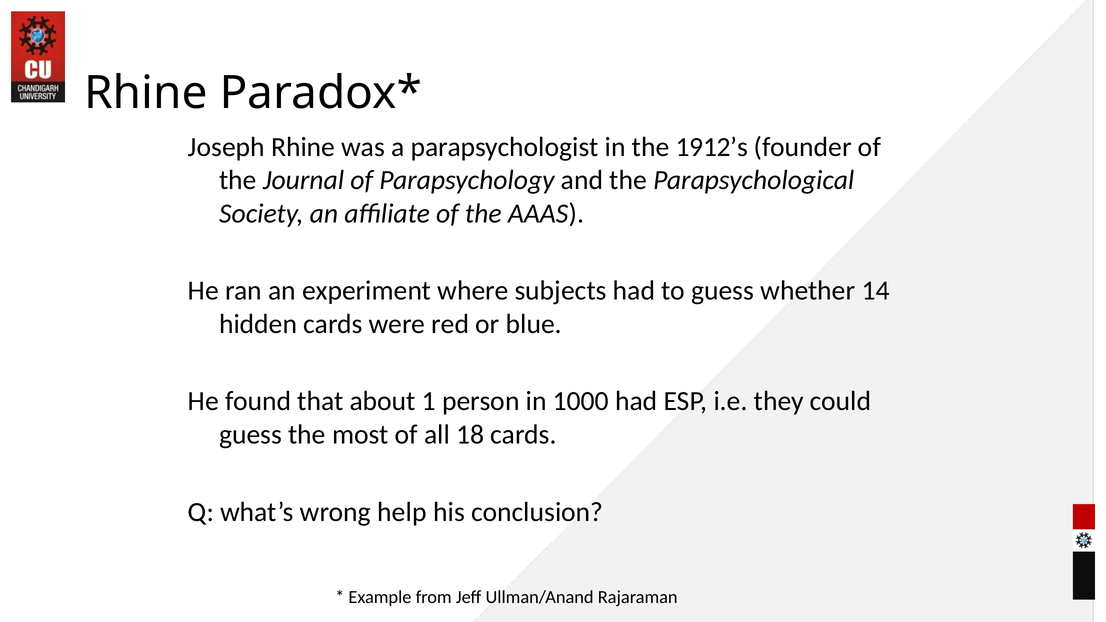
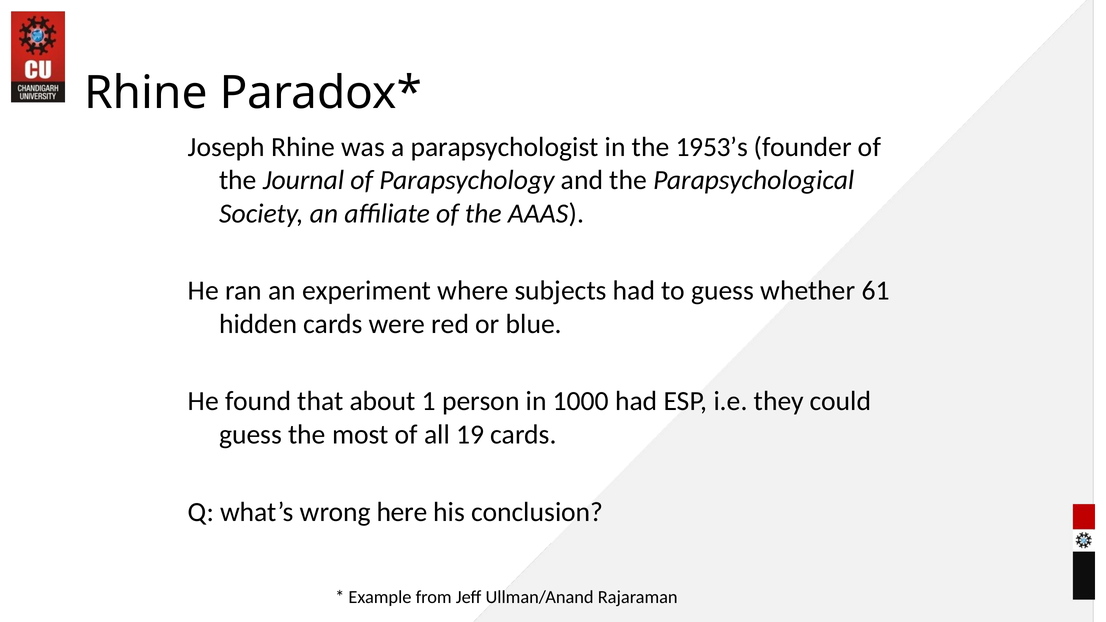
1912’s: 1912’s -> 1953’s (712, 147)
14: 14 -> 61 (876, 291)
18: 18 -> 19 (470, 435)
help: help -> here (402, 512)
